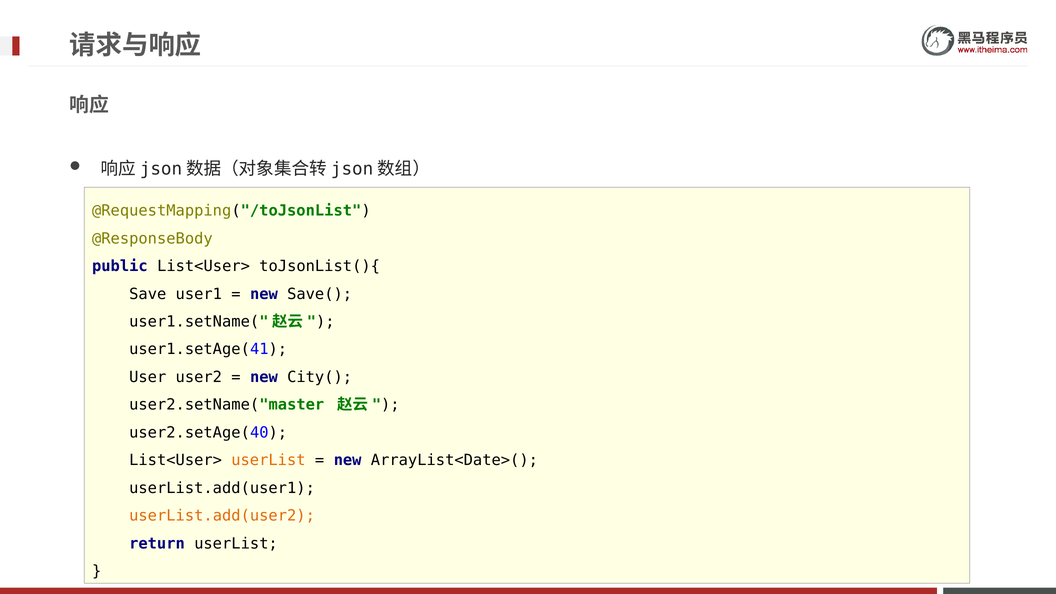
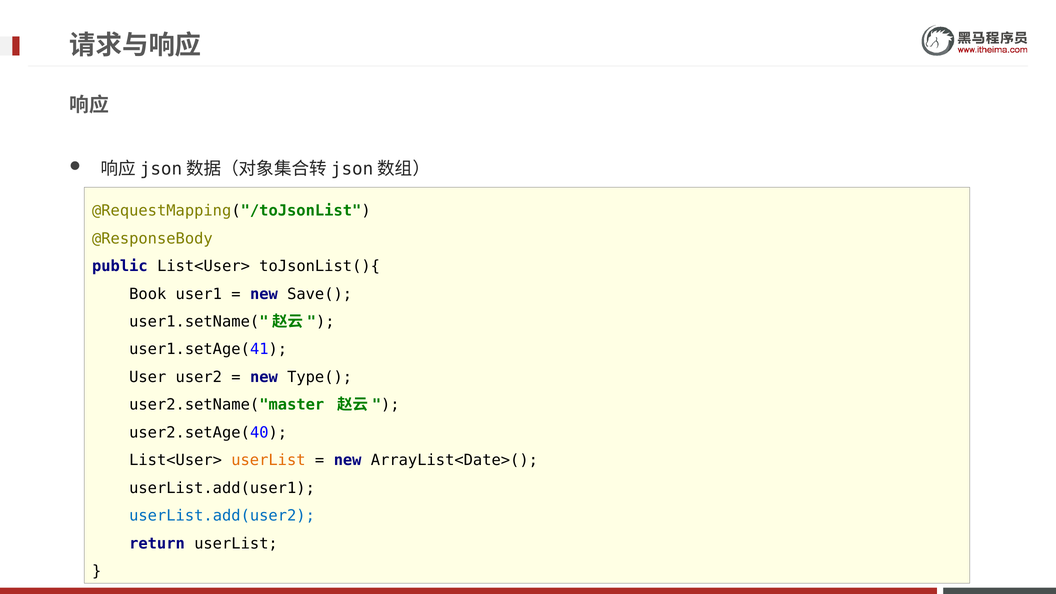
Save: Save -> Book (148, 294)
City(: City( -> Type( (320, 377)
userList.add(user2 colour: orange -> blue (222, 516)
